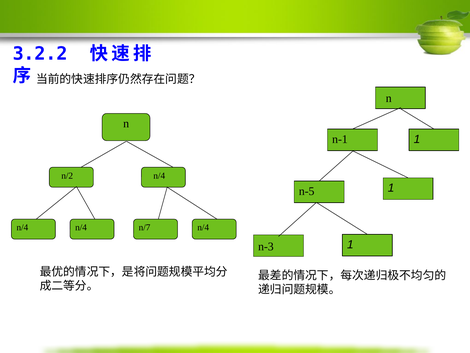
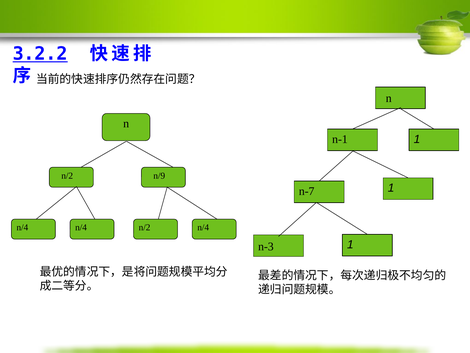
3.2.2 underline: none -> present (40, 54)
n/2 n/4: n/4 -> n/9 (159, 175)
n-5: n-5 -> n-7 (307, 191)
n/4 n/7: n/7 -> n/2 (145, 227)
